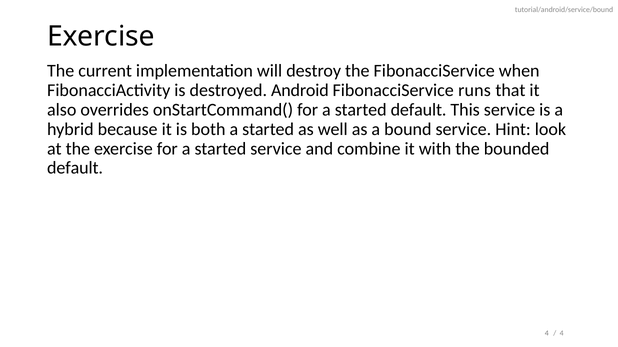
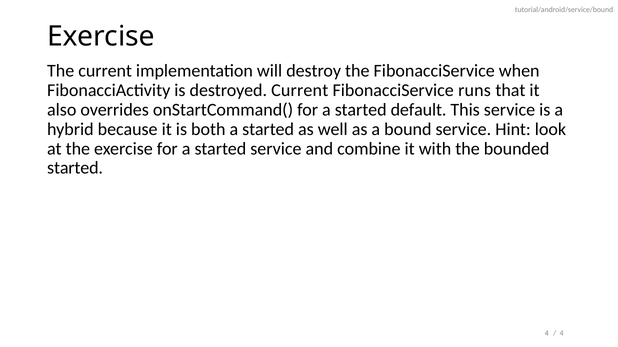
destroyed Android: Android -> Current (300, 90)
default: default -> started (75, 168)
